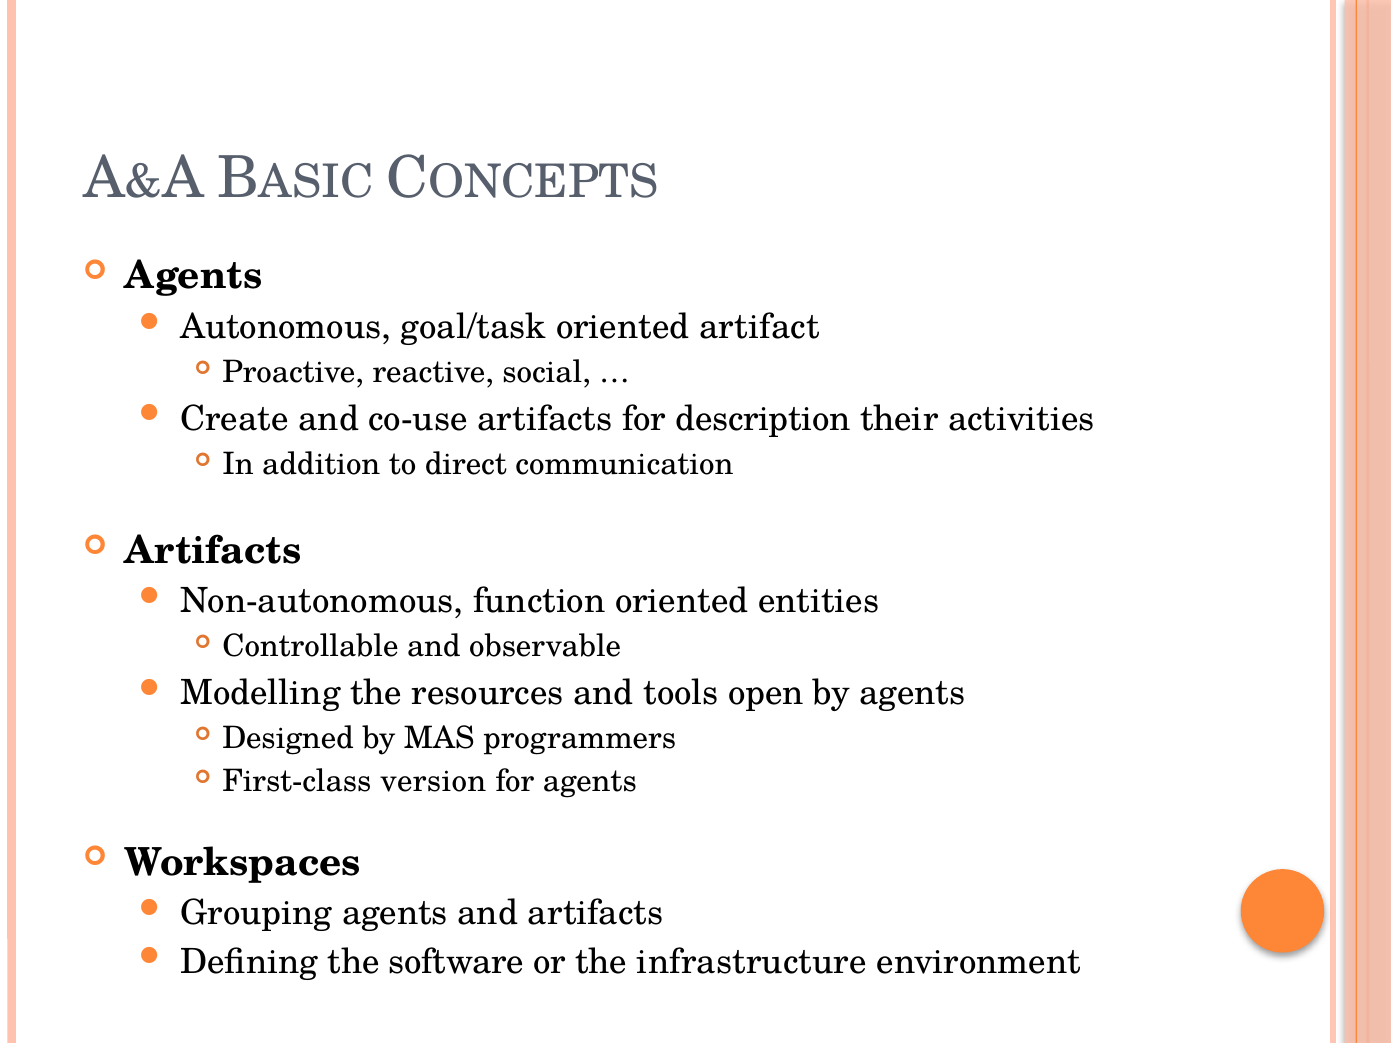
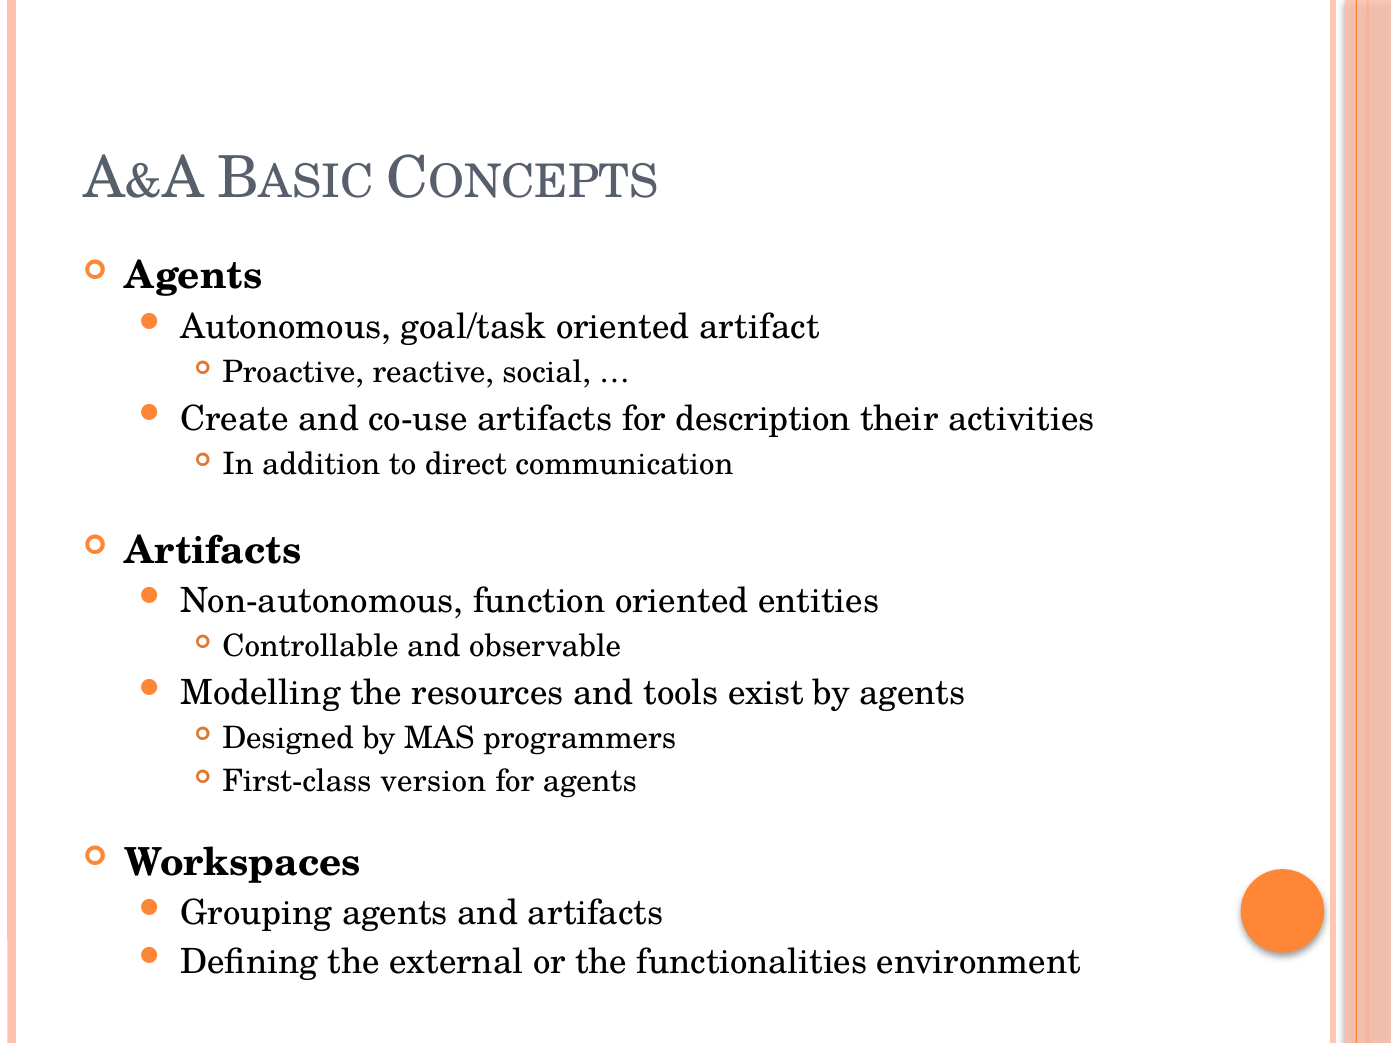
open: open -> exist (766, 693)
software: software -> external (456, 962)
infrastructure: infrastructure -> functionalities (752, 962)
